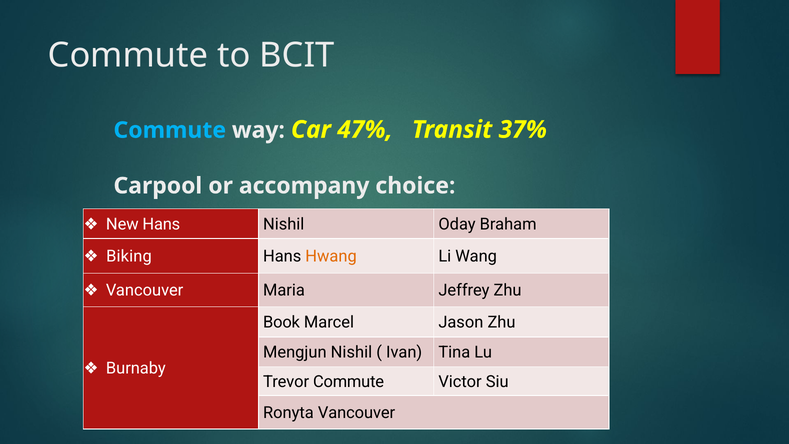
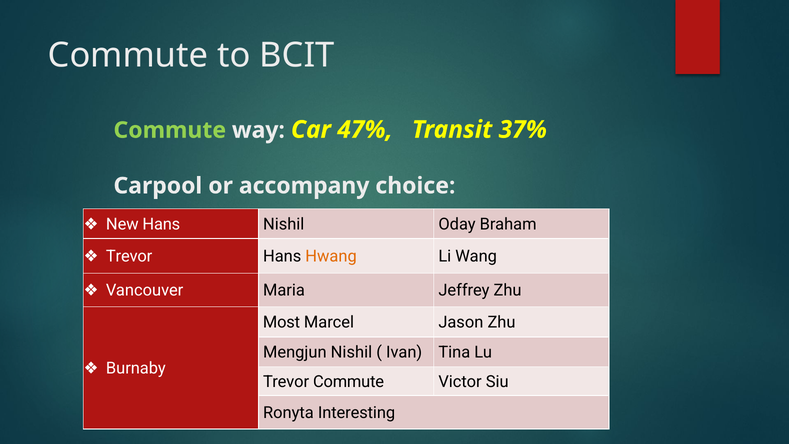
Commute colour: light blue -> light green (170, 130)
Biking: Biking -> Trevor (129, 256)
Book: Book -> Most (282, 322)
Ronyta Vancouver: Vancouver -> Interesting (357, 413)
